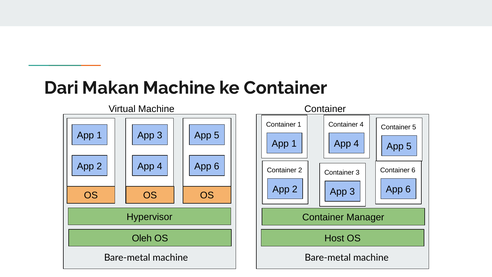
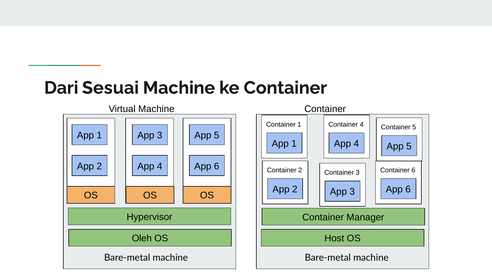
Makan: Makan -> Sesuai (110, 88)
